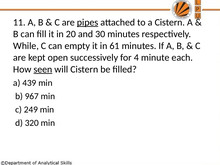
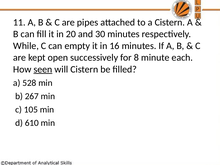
pipes underline: present -> none (88, 22)
61: 61 -> 16 (114, 46)
4: 4 -> 8 (136, 58)
439: 439 -> 528 (29, 83)
967: 967 -> 267 (32, 96)
249: 249 -> 105 (31, 109)
320: 320 -> 610 (32, 123)
